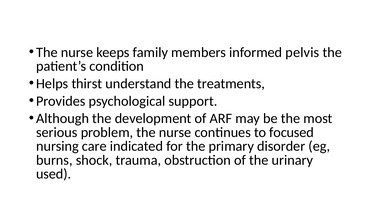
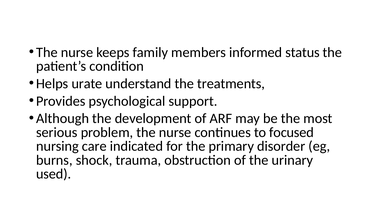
pelvis: pelvis -> status (303, 52)
thirst: thirst -> urate (87, 84)
